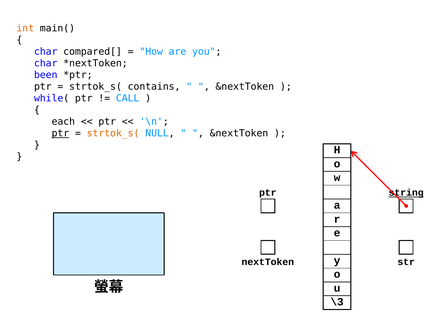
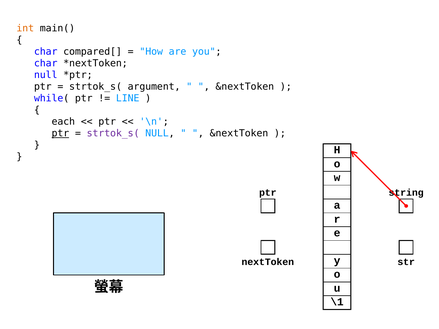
been: been -> null (46, 75)
contains: contains -> argument (154, 87)
CALL: CALL -> LINE (128, 98)
strtok_s( colour: orange -> purple (113, 133)
string underline: present -> none (406, 193)
\3: \3 -> \1 (337, 302)
